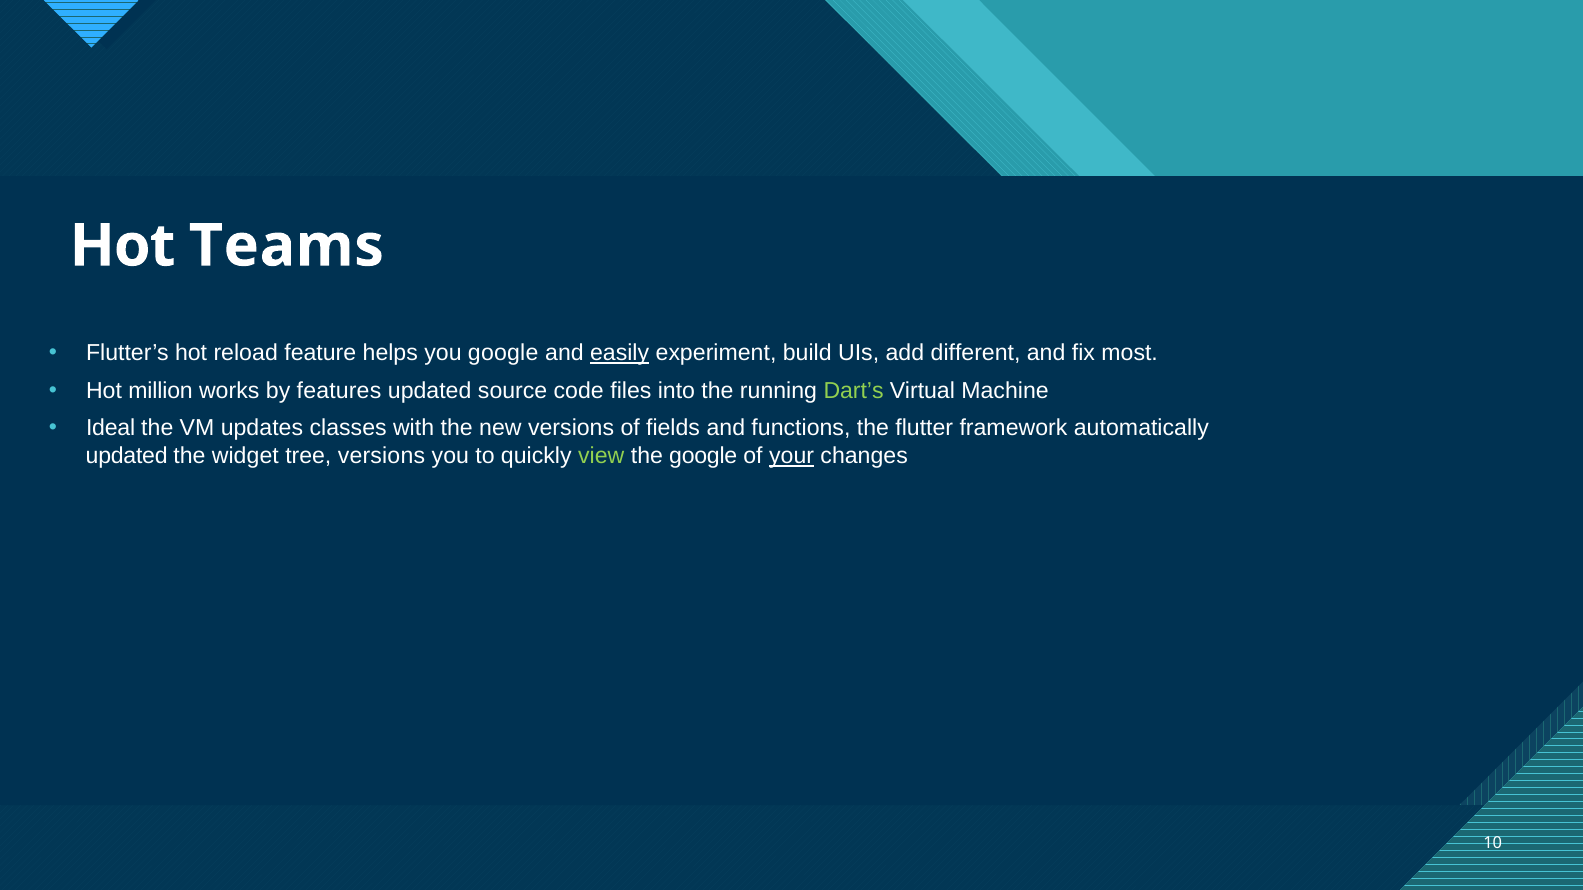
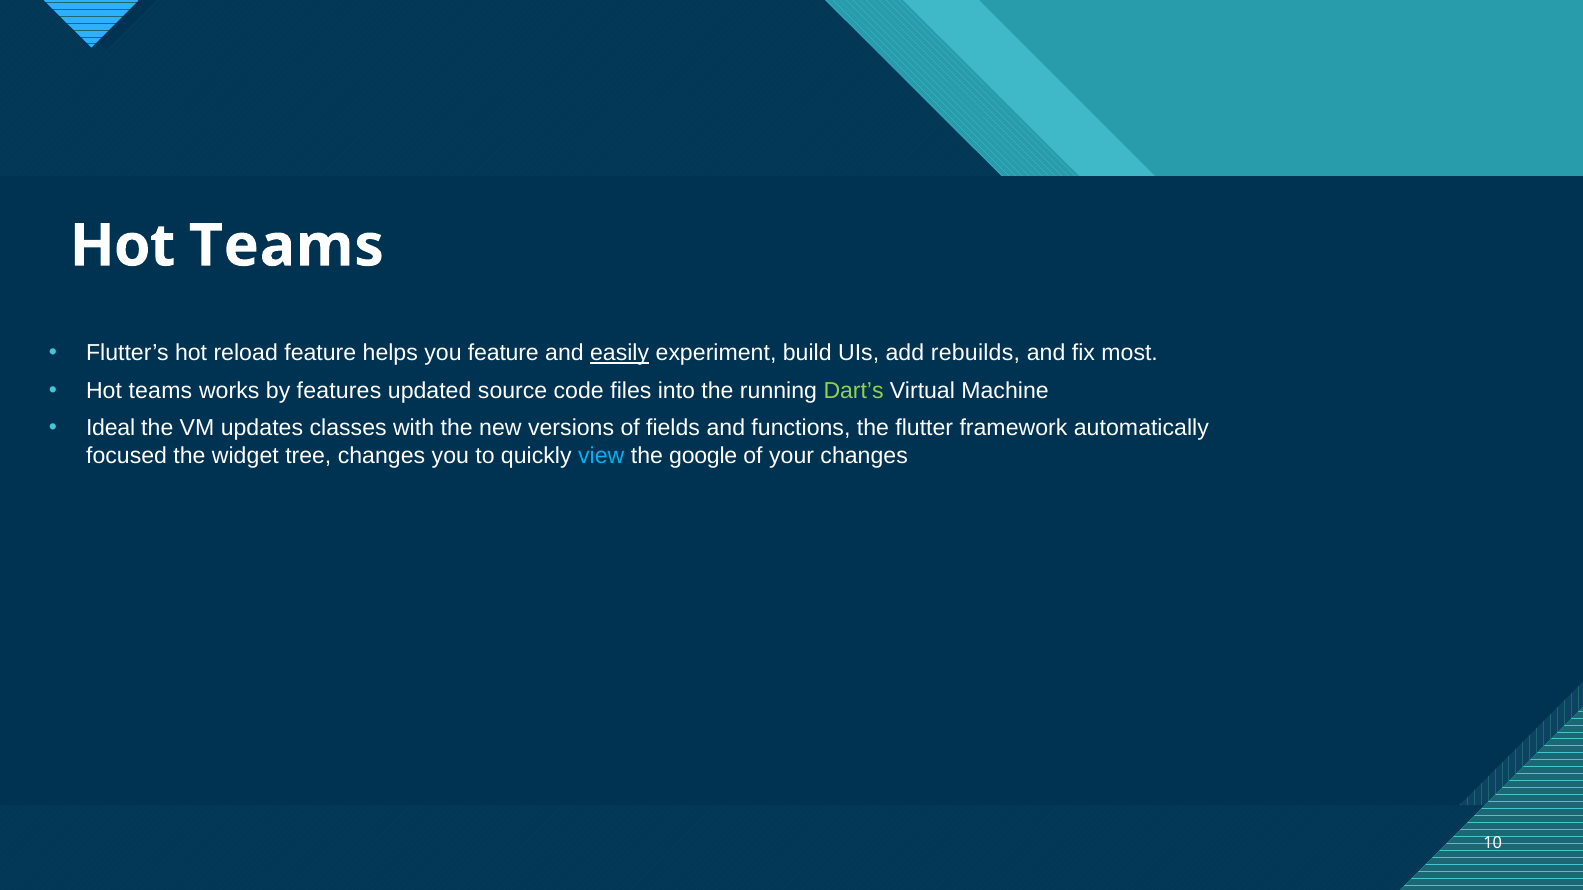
you google: google -> feature (503, 353)
different: different -> rebuilds (975, 353)
million: million -> teams (160, 391)
updated: updated -> focused (127, 456)
tree versions: versions -> changes (382, 456)
view colour: light green -> light blue (601, 456)
your underline: present -> none (792, 456)
